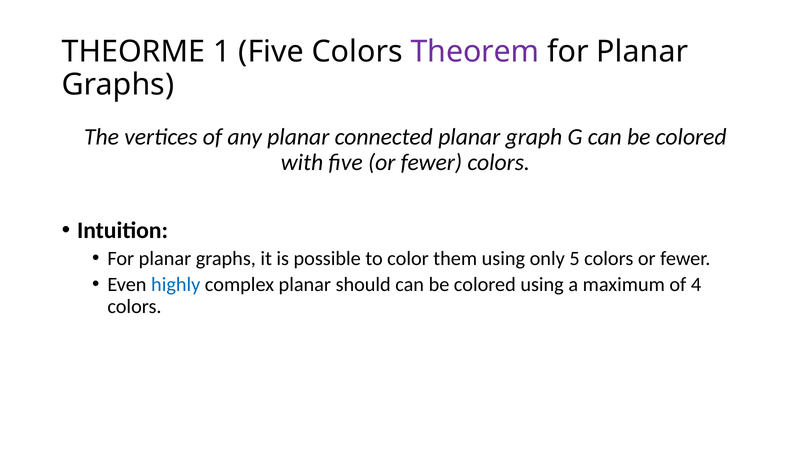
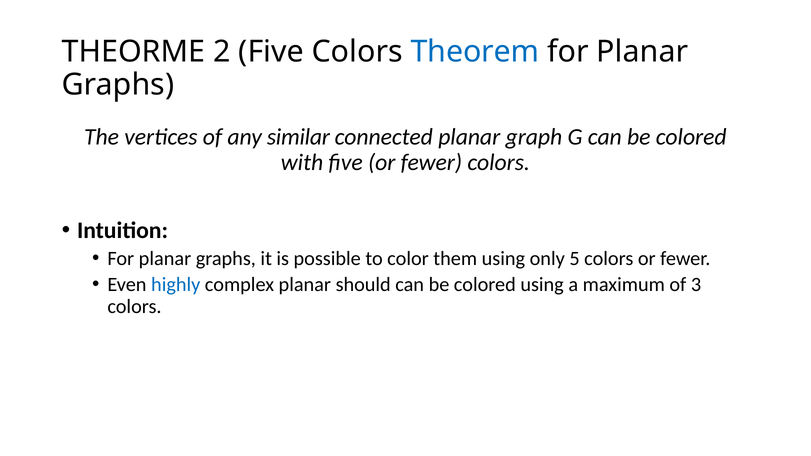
1: 1 -> 2 (222, 52)
Theorem colour: purple -> blue (475, 52)
any planar: planar -> similar (298, 137)
4: 4 -> 3 (696, 285)
